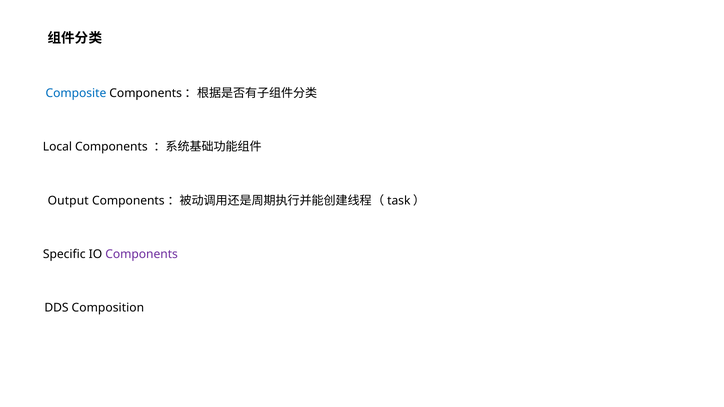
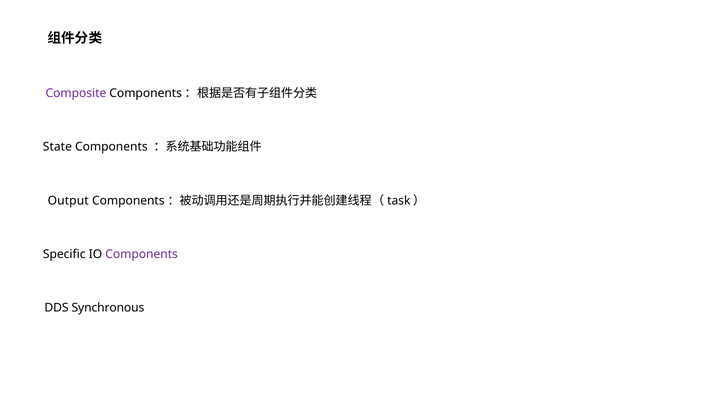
Composite colour: blue -> purple (76, 93)
Local: Local -> State (57, 147)
Composition: Composition -> Synchronous (108, 308)
